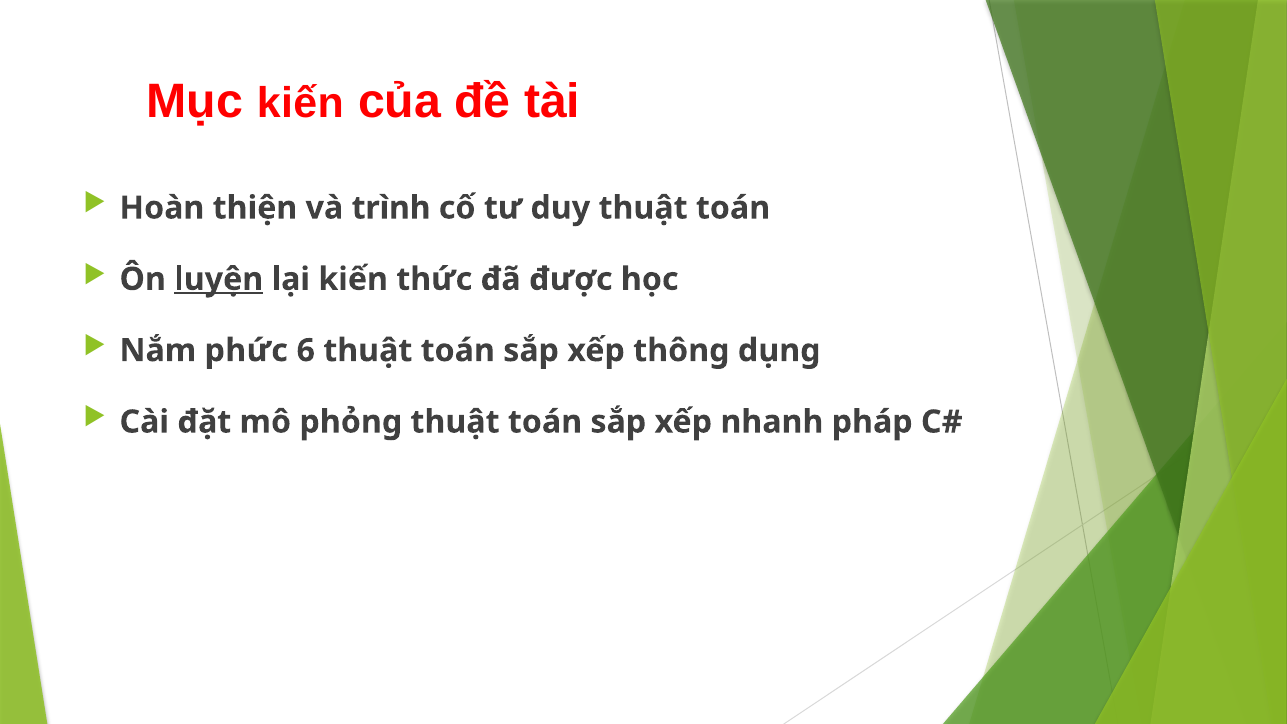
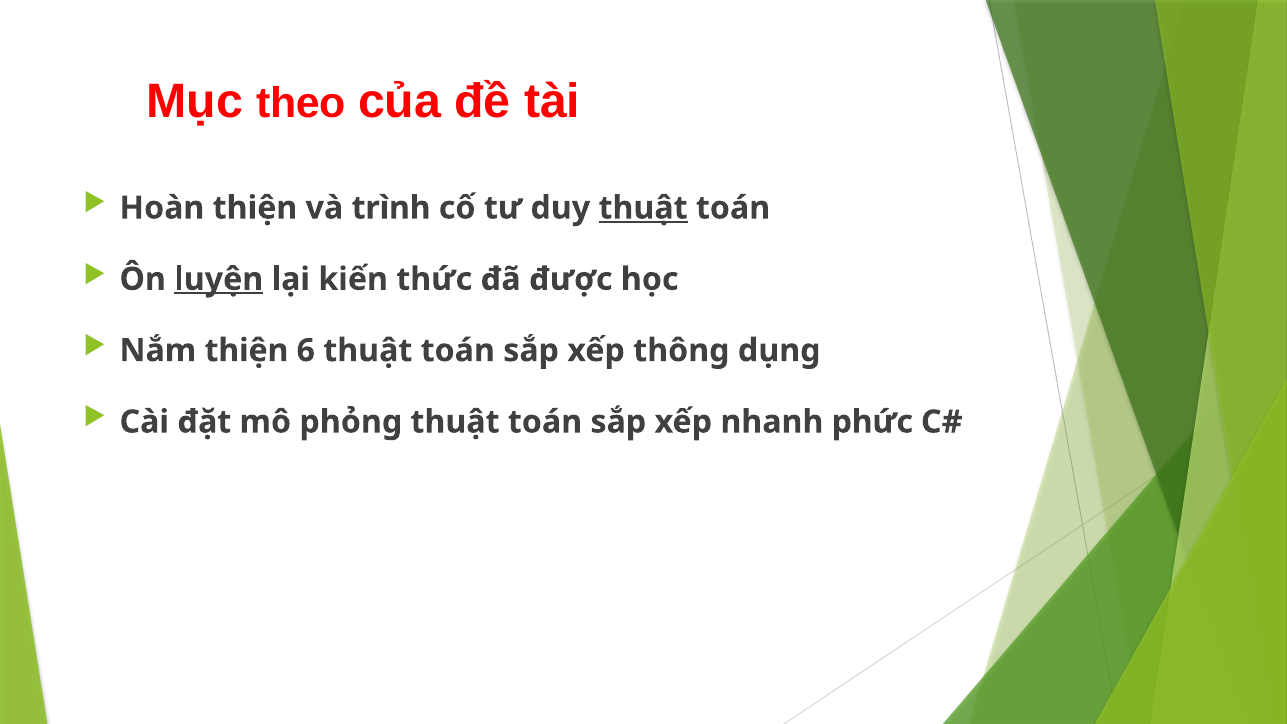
Mục kiến: kiến -> theo (301, 103)
thuật underline: none -> present (643, 208)
Nắm phức: phức -> thiện (246, 351)
pháp: pháp -> phức (872, 422)
